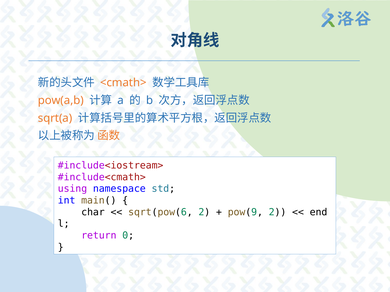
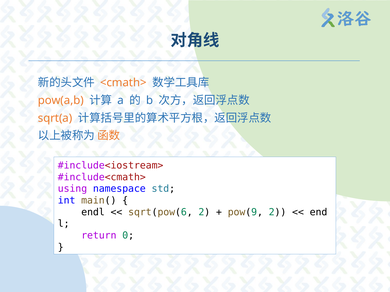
char: char -> endl (93, 212)
